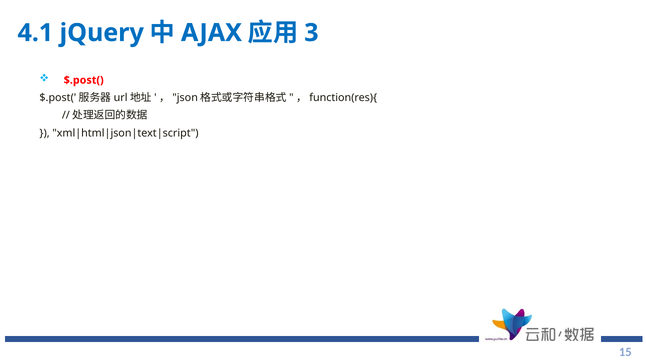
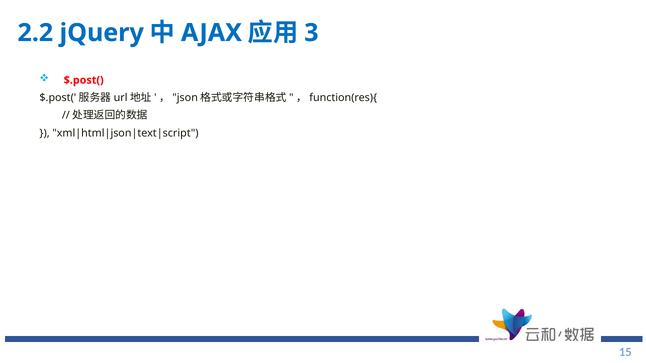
4.1: 4.1 -> 2.2 (35, 33)
